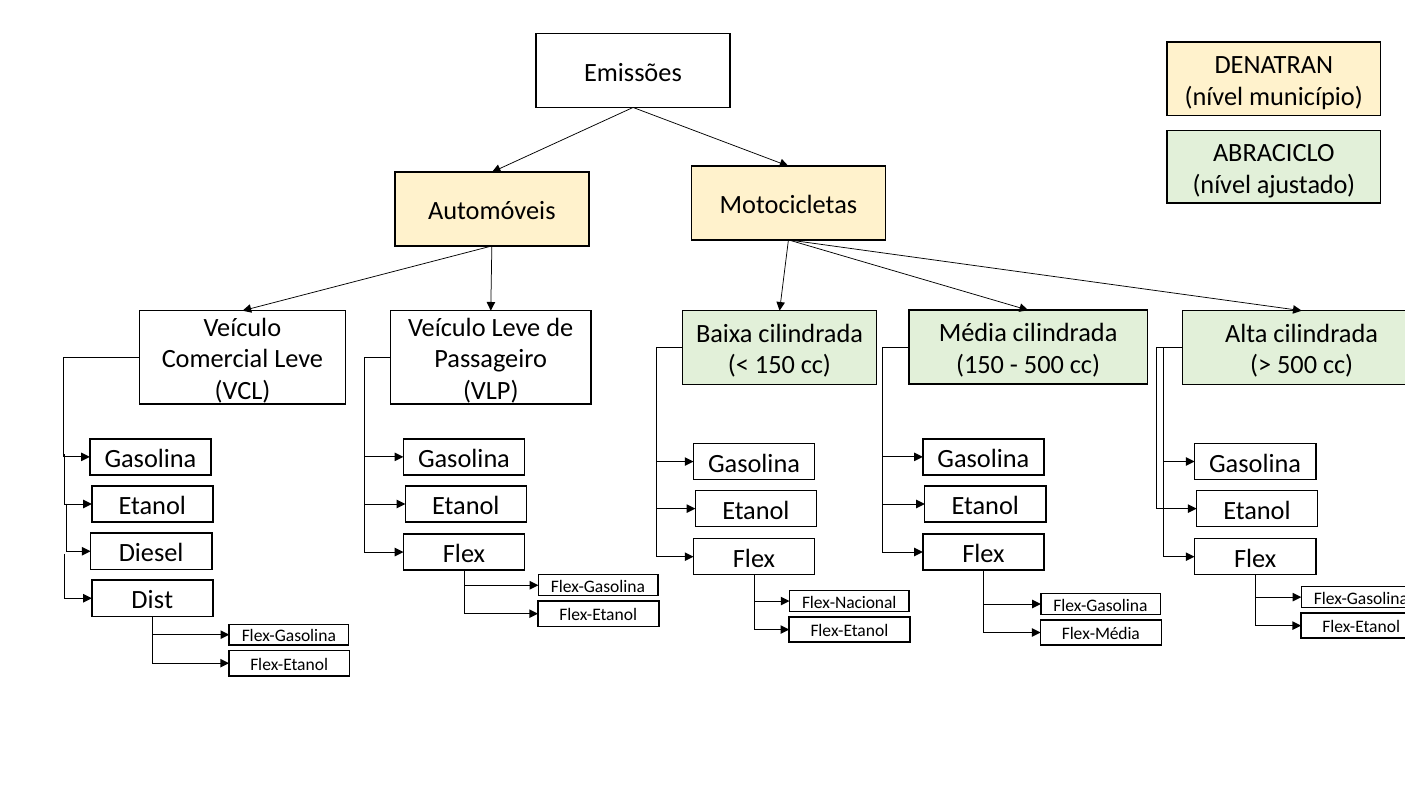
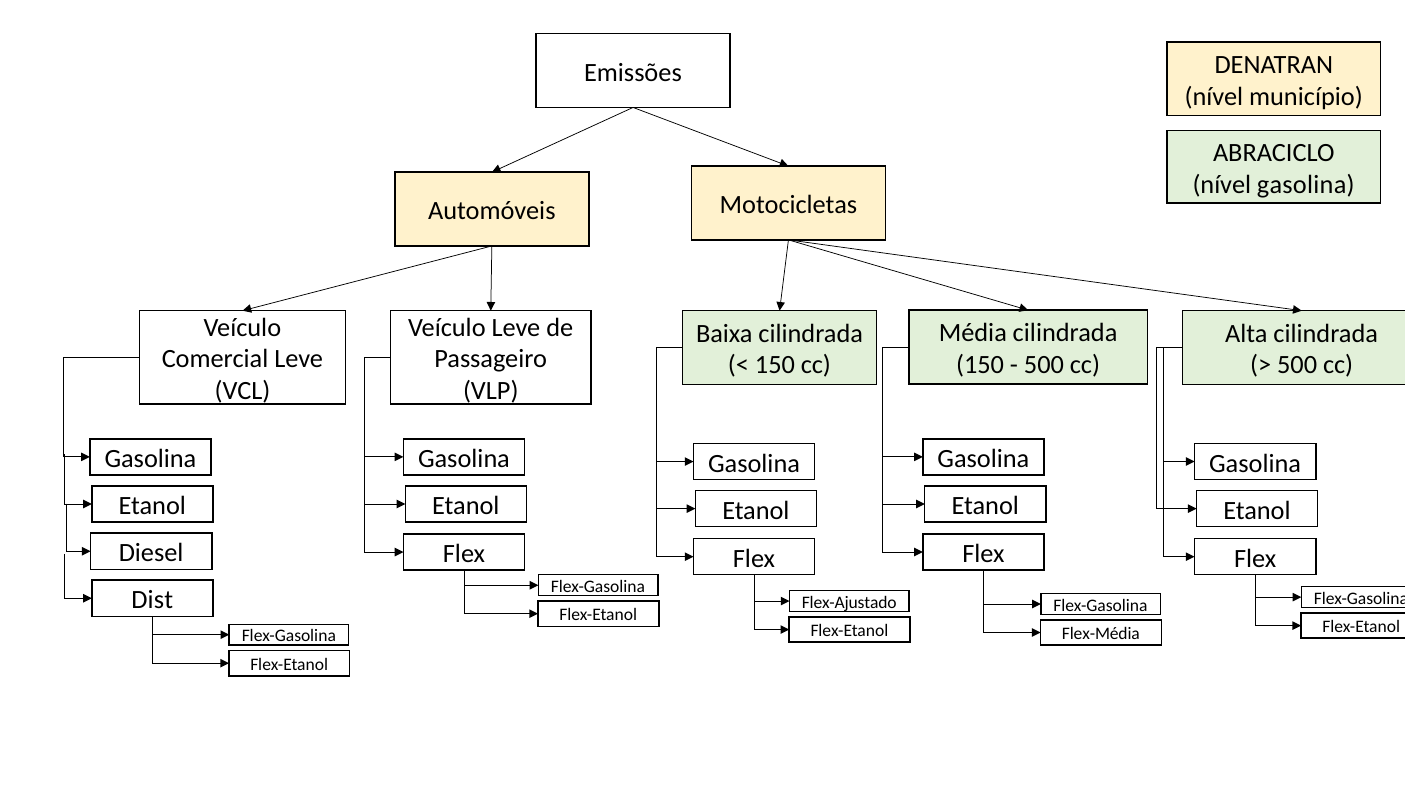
nível ajustado: ajustado -> gasolina (1306, 184)
Flex-Nacional: Flex-Nacional -> Flex-Ajustado (849, 603)
